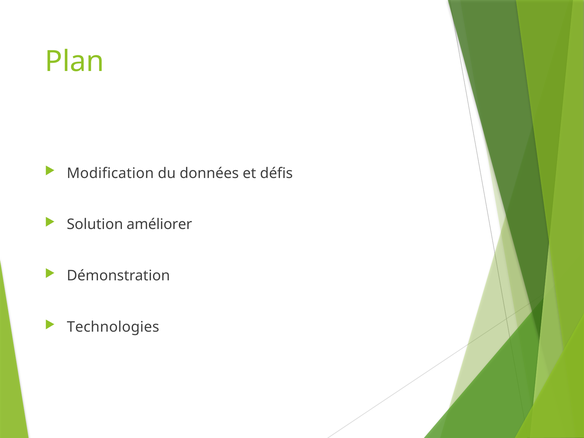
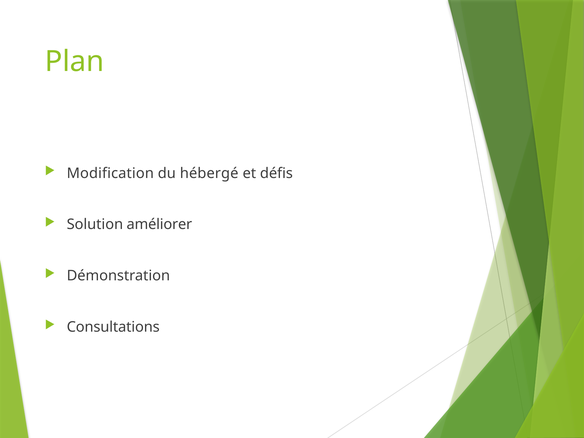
données: données -> hébergé (209, 173)
Technologies: Technologies -> Consultations (113, 327)
